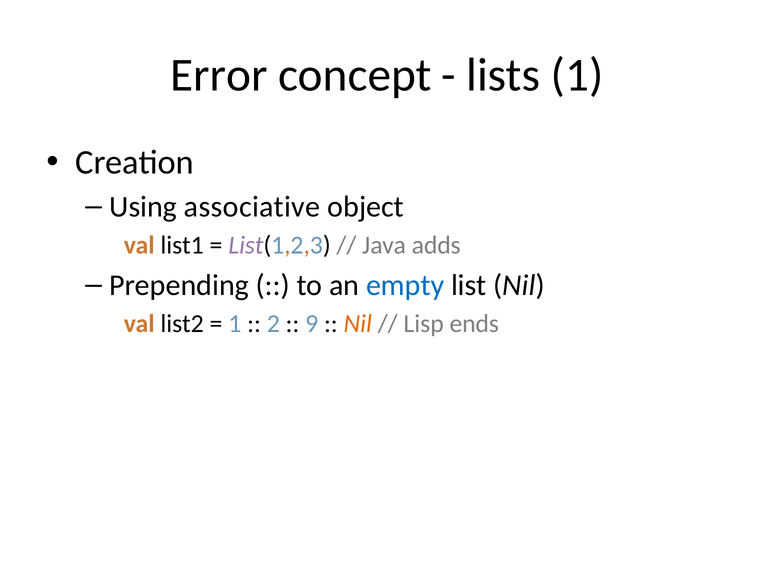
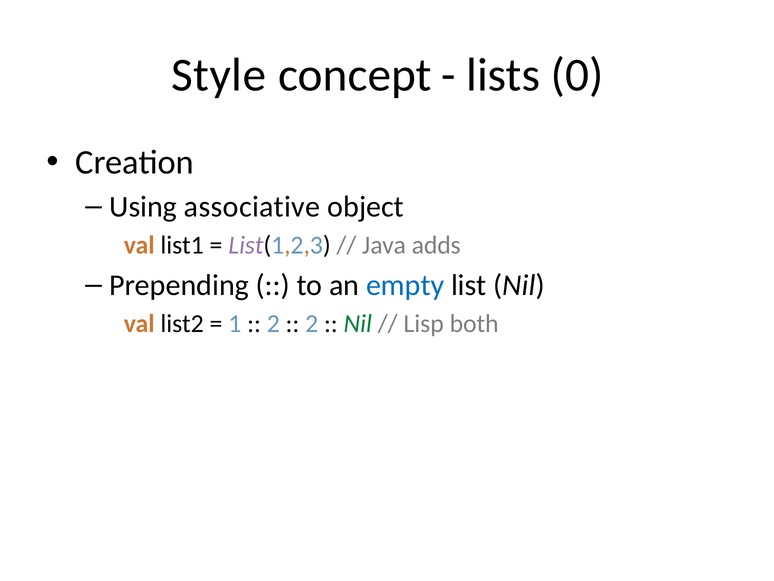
Error: Error -> Style (219, 75)
lists 1: 1 -> 0 (577, 75)
9: 9 -> 2 (312, 324)
Nil colour: orange -> green (358, 324)
ends: ends -> both (474, 324)
